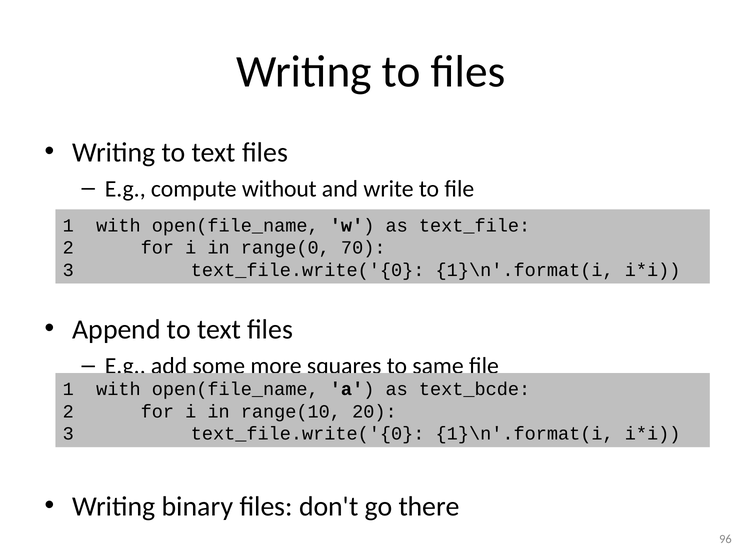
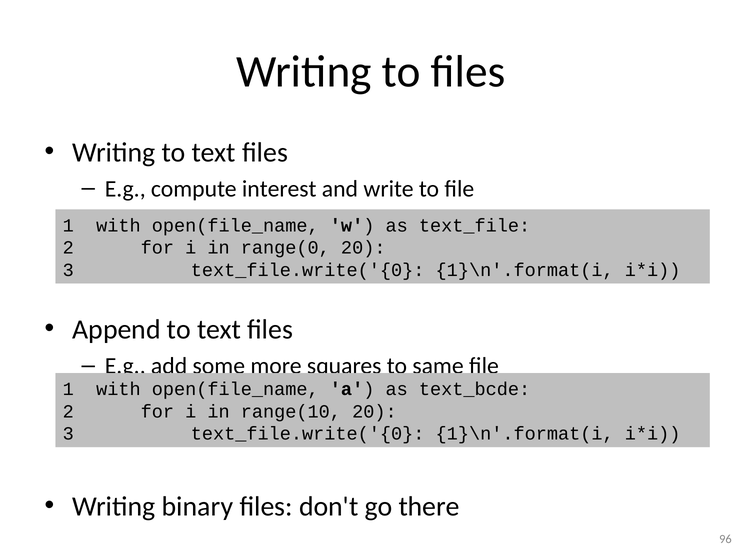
without: without -> interest (279, 189)
range(0 70: 70 -> 20 (363, 247)
